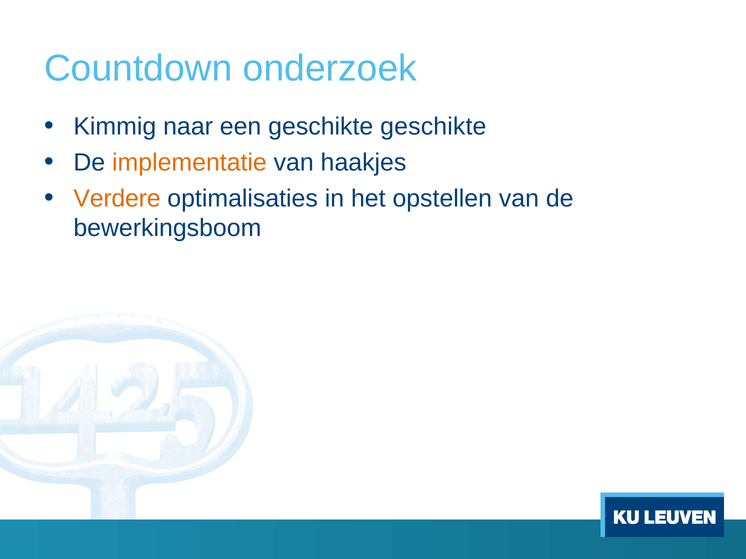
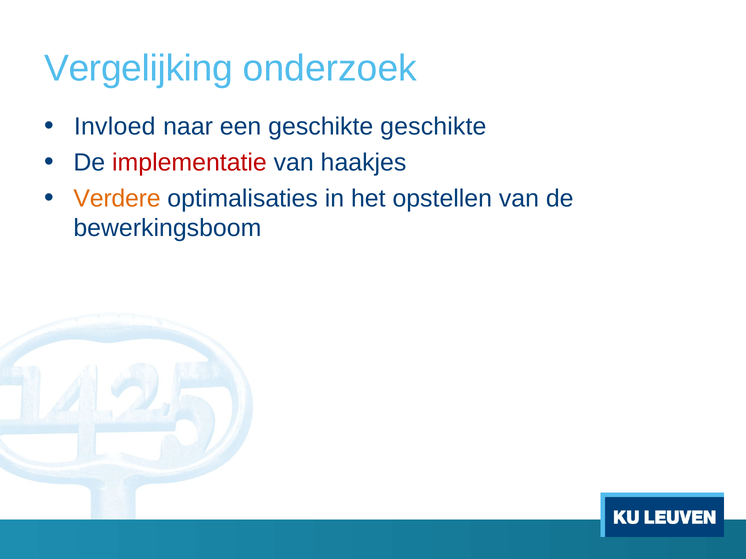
Countdown: Countdown -> Vergelijking (138, 68)
Kimmig: Kimmig -> Invloed (115, 127)
implementatie colour: orange -> red (189, 163)
